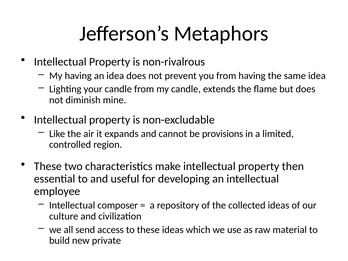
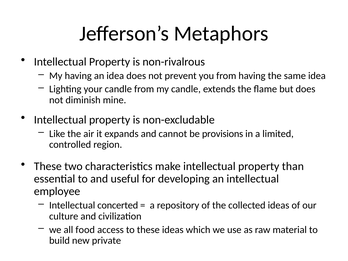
then: then -> than (293, 166)
composer: composer -> concerted (118, 205)
send: send -> food (85, 230)
